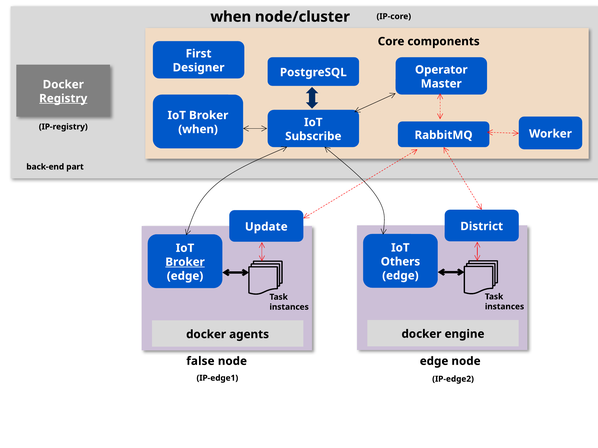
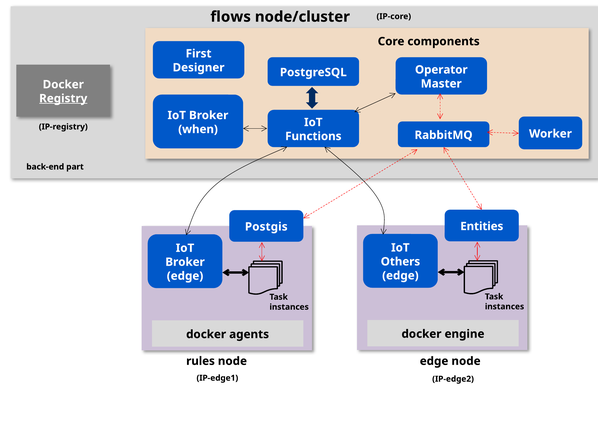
when: when -> flows (231, 17)
Subscribe: Subscribe -> Functions (313, 136)
District: District -> Entities (482, 227)
Update: Update -> Postgis (266, 227)
Broker underline: present -> none (185, 262)
false: false -> rules (201, 361)
